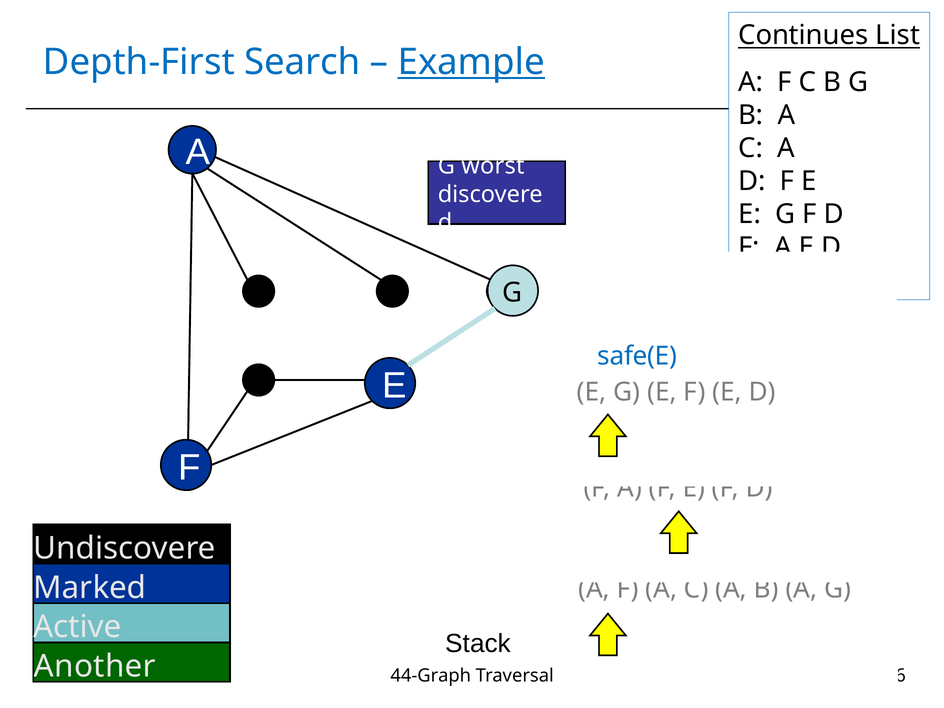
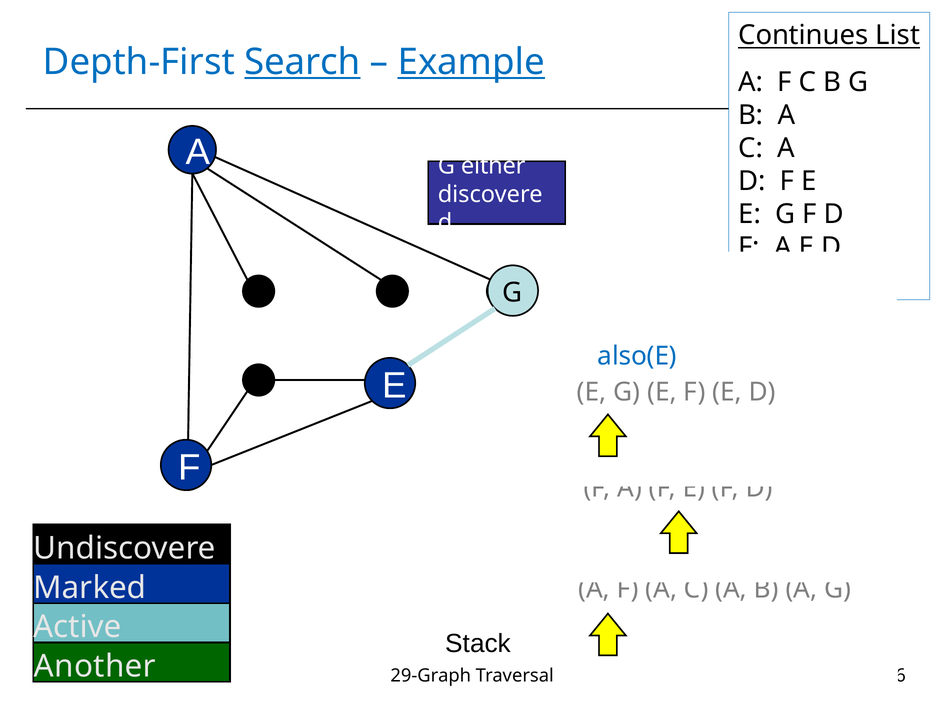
Search underline: none -> present (302, 62)
worst: worst -> either (493, 166)
safe(E: safe(E -> also(E (637, 356)
44-Graph: 44-Graph -> 29-Graph (431, 676)
